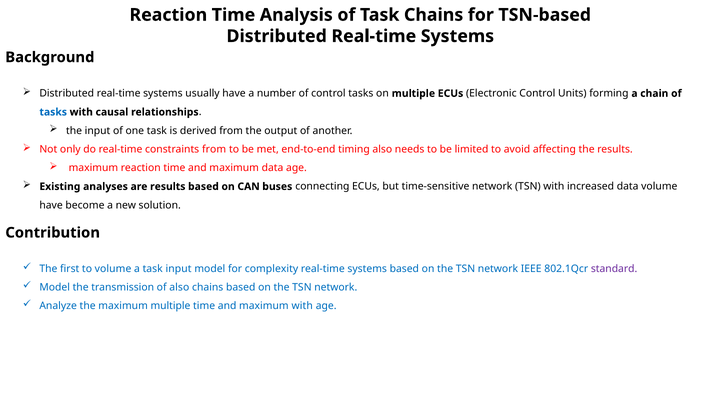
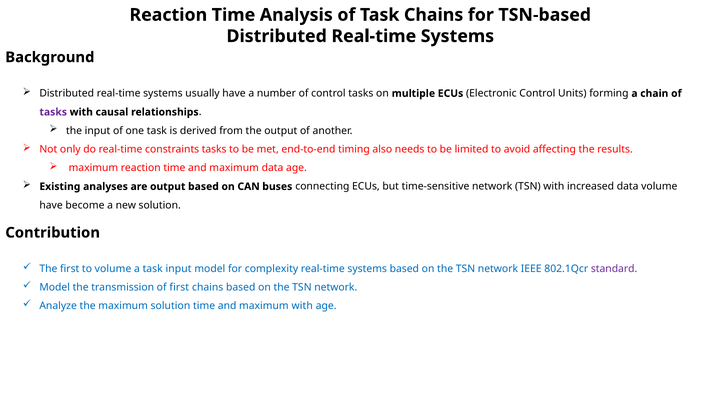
tasks colour: blue -> purple (53, 112)
constraints from: from -> tasks (214, 149)
are results: results -> output (168, 187)
of also: also -> first (179, 288)
maximum multiple: multiple -> solution (170, 306)
